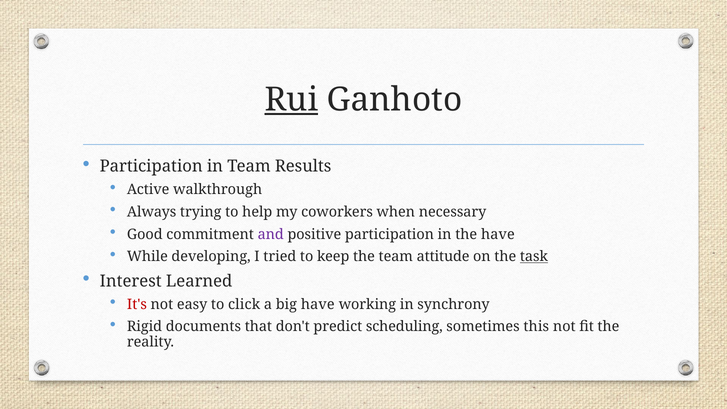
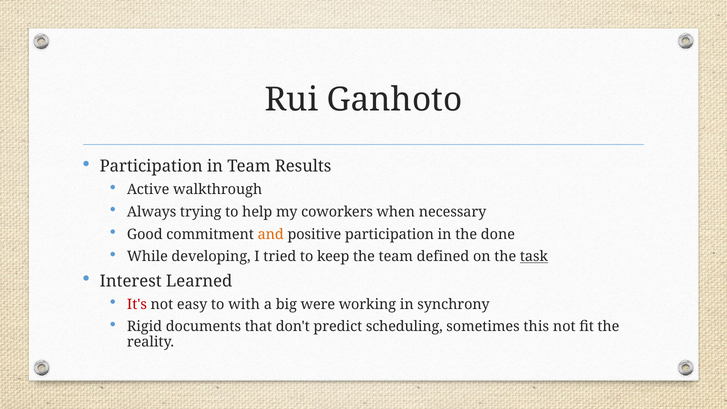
Rui underline: present -> none (291, 100)
and colour: purple -> orange (271, 234)
the have: have -> done (498, 234)
attitude: attitude -> defined (443, 257)
click: click -> with (244, 304)
big have: have -> were (318, 304)
